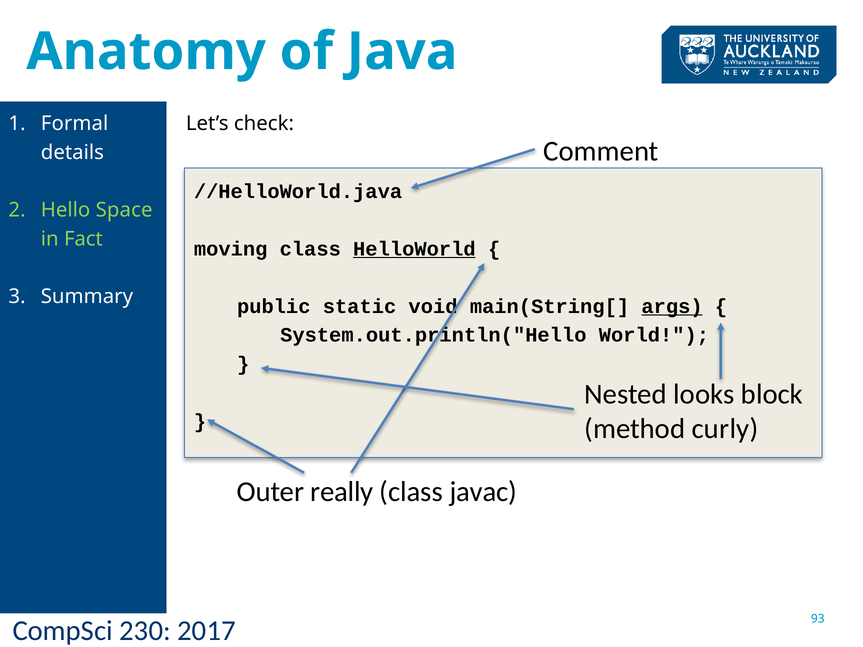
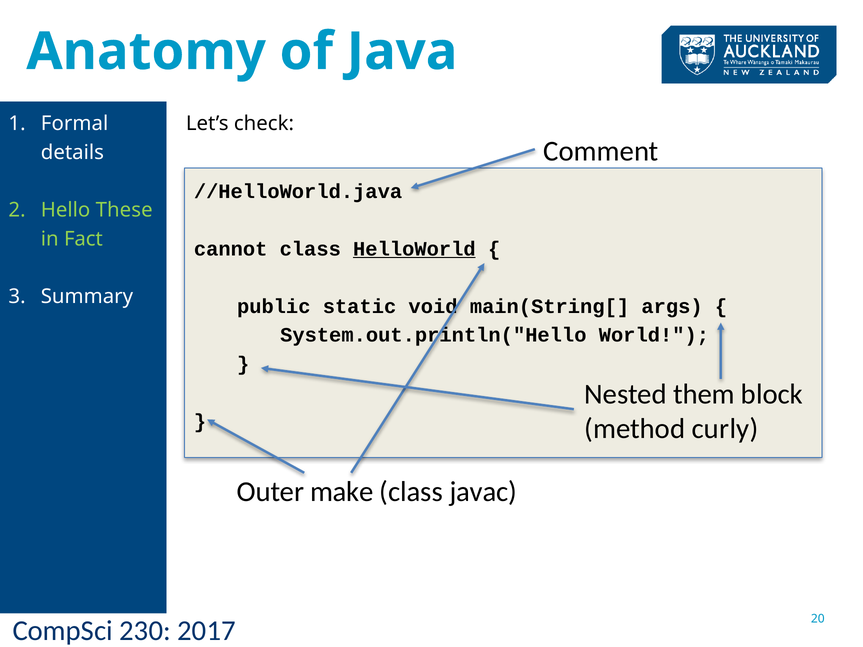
Space: Space -> These (124, 210)
moving: moving -> cannot (231, 249)
args underline: present -> none (672, 306)
looks: looks -> them (704, 394)
really: really -> make (342, 492)
93: 93 -> 20 (818, 619)
